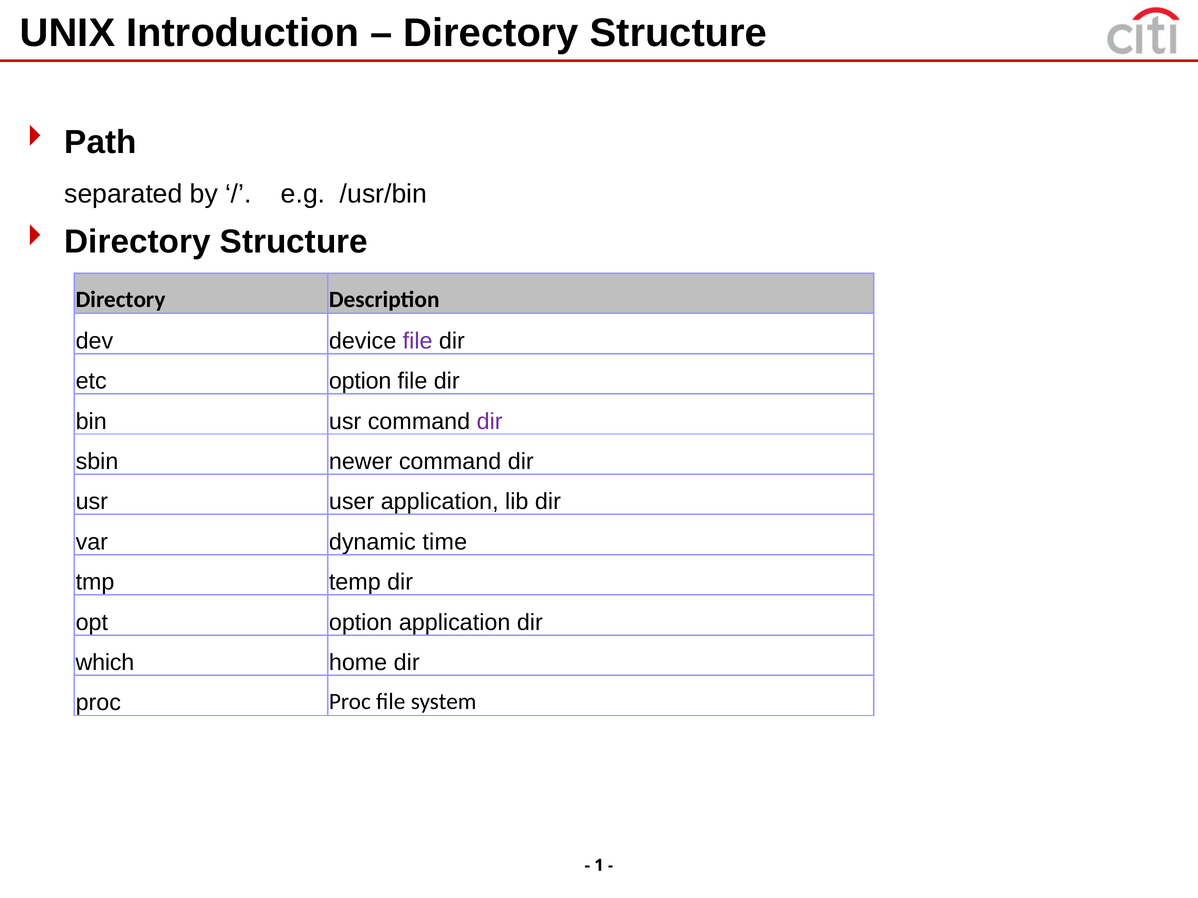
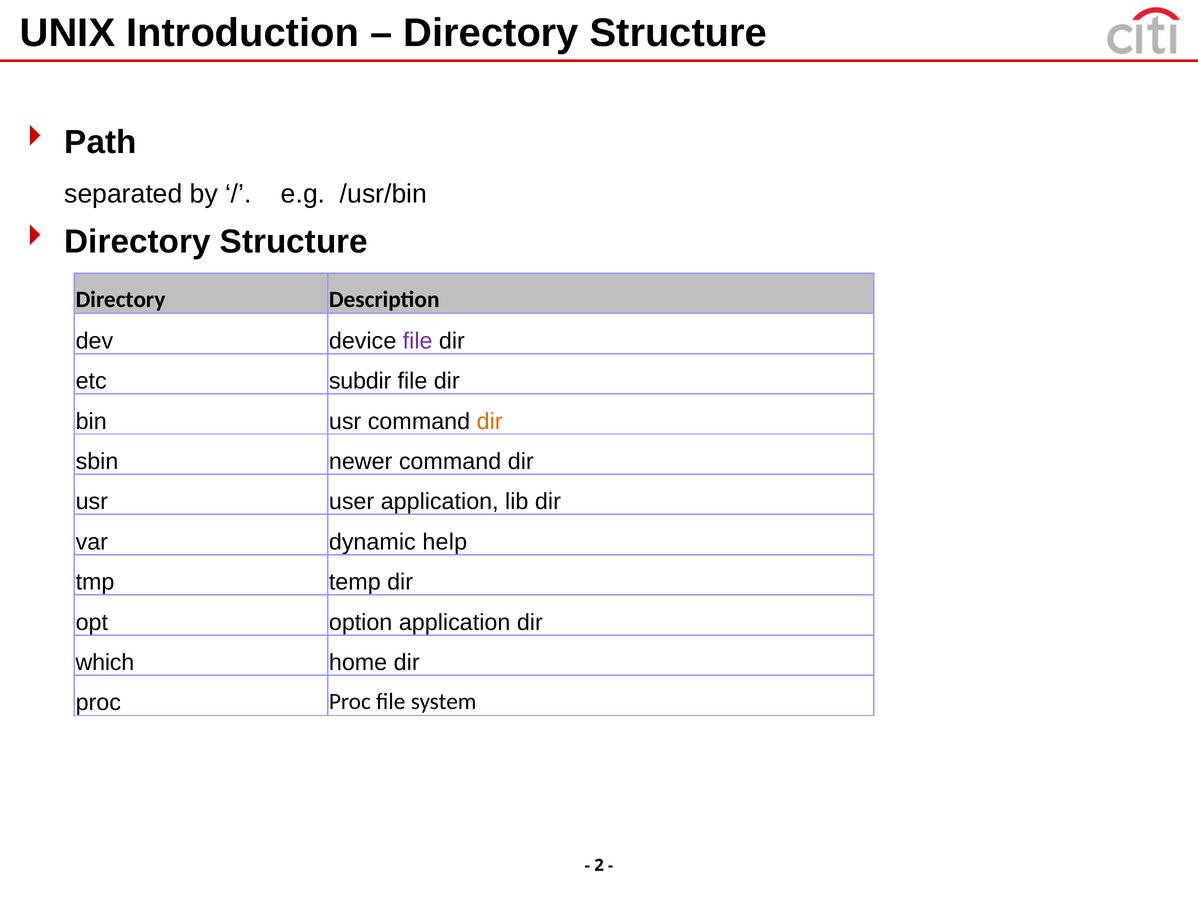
etc option: option -> subdir (360, 381)
dir colour: purple -> orange (490, 422)
time: time -> help (445, 542)
1: 1 -> 2 (599, 866)
